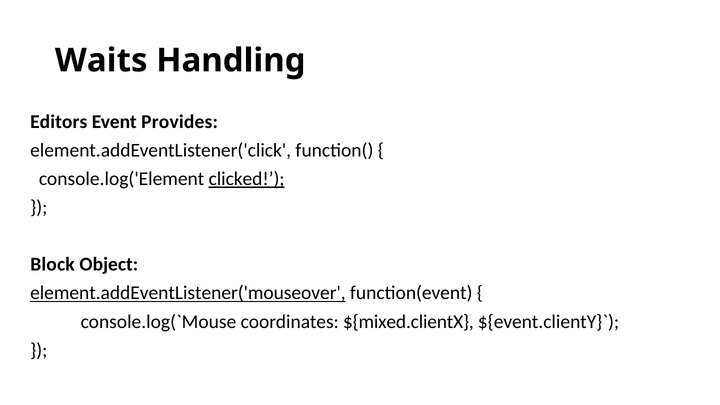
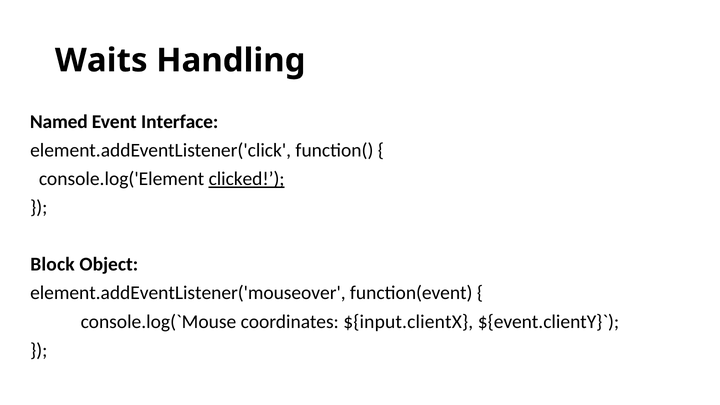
Editors: Editors -> Named (59, 122)
Provides: Provides -> Interface (180, 122)
element.addEventListener('mouseover underline: present -> none (188, 293)
${mixed.clientX: ${mixed.clientX -> ${input.clientX (408, 322)
